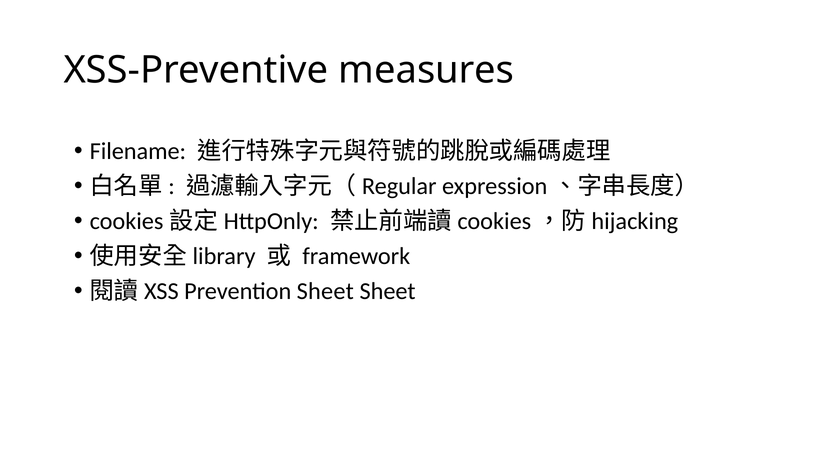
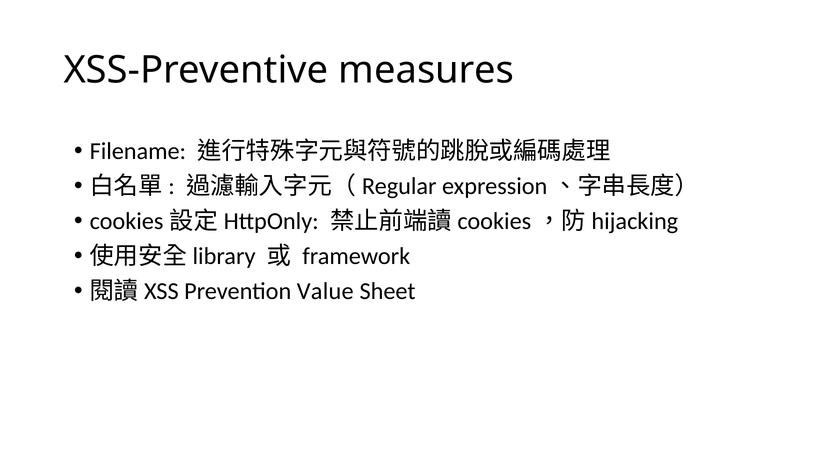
Prevention Sheet: Sheet -> Value (325, 291)
